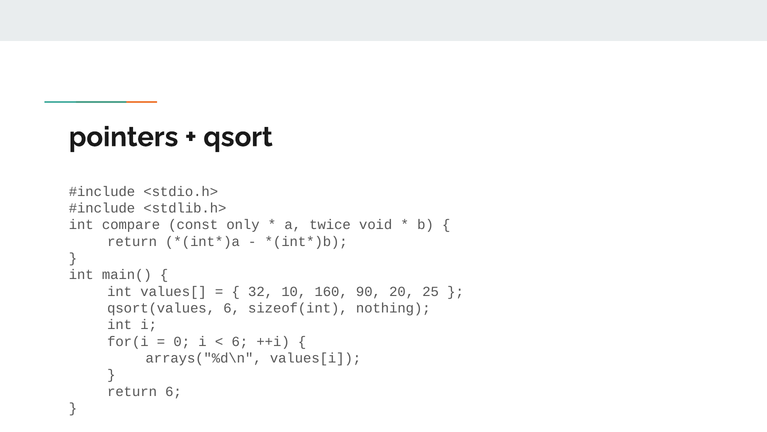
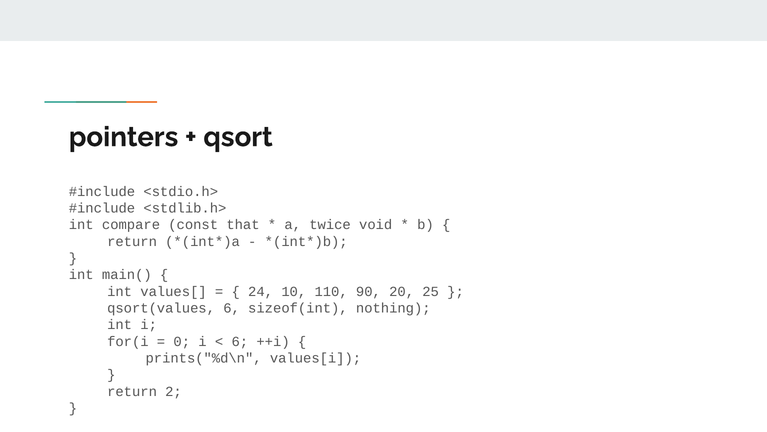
only: only -> that (243, 225)
32: 32 -> 24 (261, 291)
160: 160 -> 110 (331, 291)
arrays("%d\n: arrays("%d\n -> prints("%d\n (204, 358)
return 6: 6 -> 2 (173, 391)
